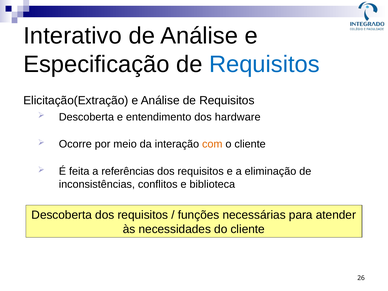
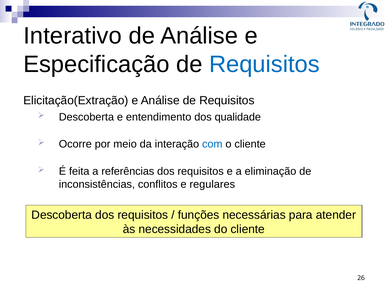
hardware: hardware -> qualidade (238, 117)
com colour: orange -> blue (212, 144)
biblioteca: biblioteca -> regulares (212, 184)
